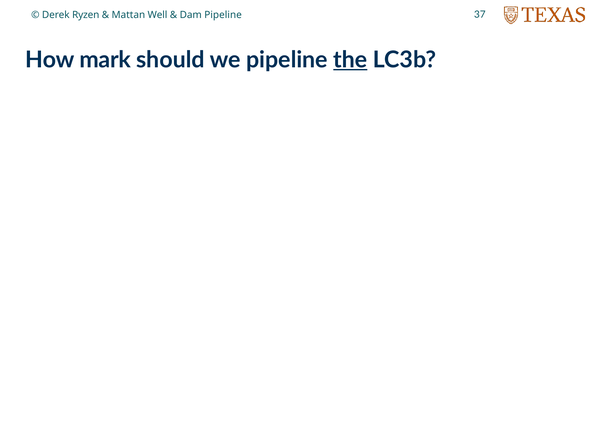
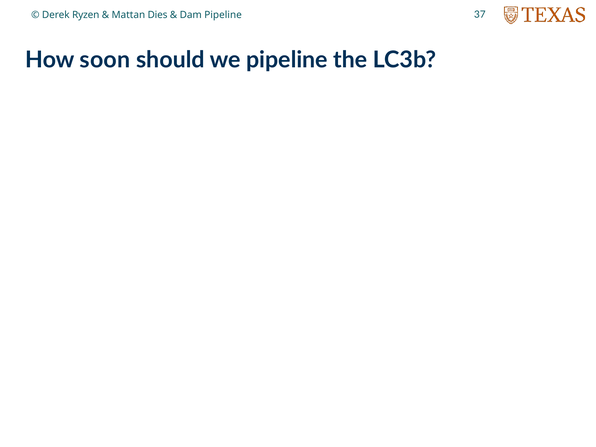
Well: Well -> Dies (158, 15)
mark: mark -> soon (105, 60)
the underline: present -> none (350, 60)
